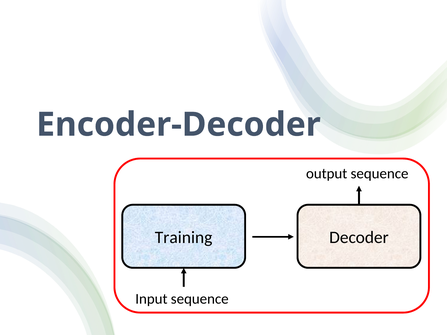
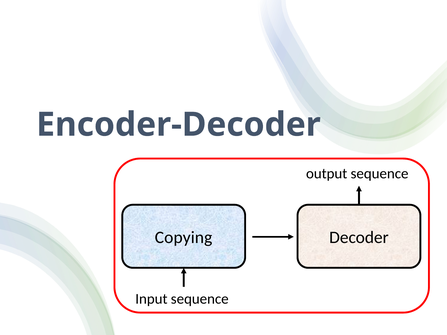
Training: Training -> Copying (184, 238)
